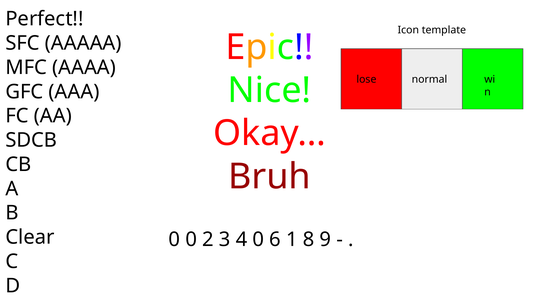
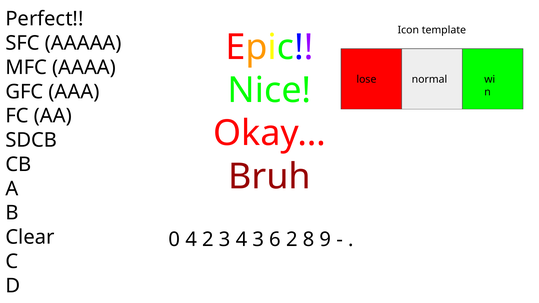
0 0: 0 -> 4 (191, 240)
4 0: 0 -> 3 (258, 240)
6 1: 1 -> 2 (292, 240)
